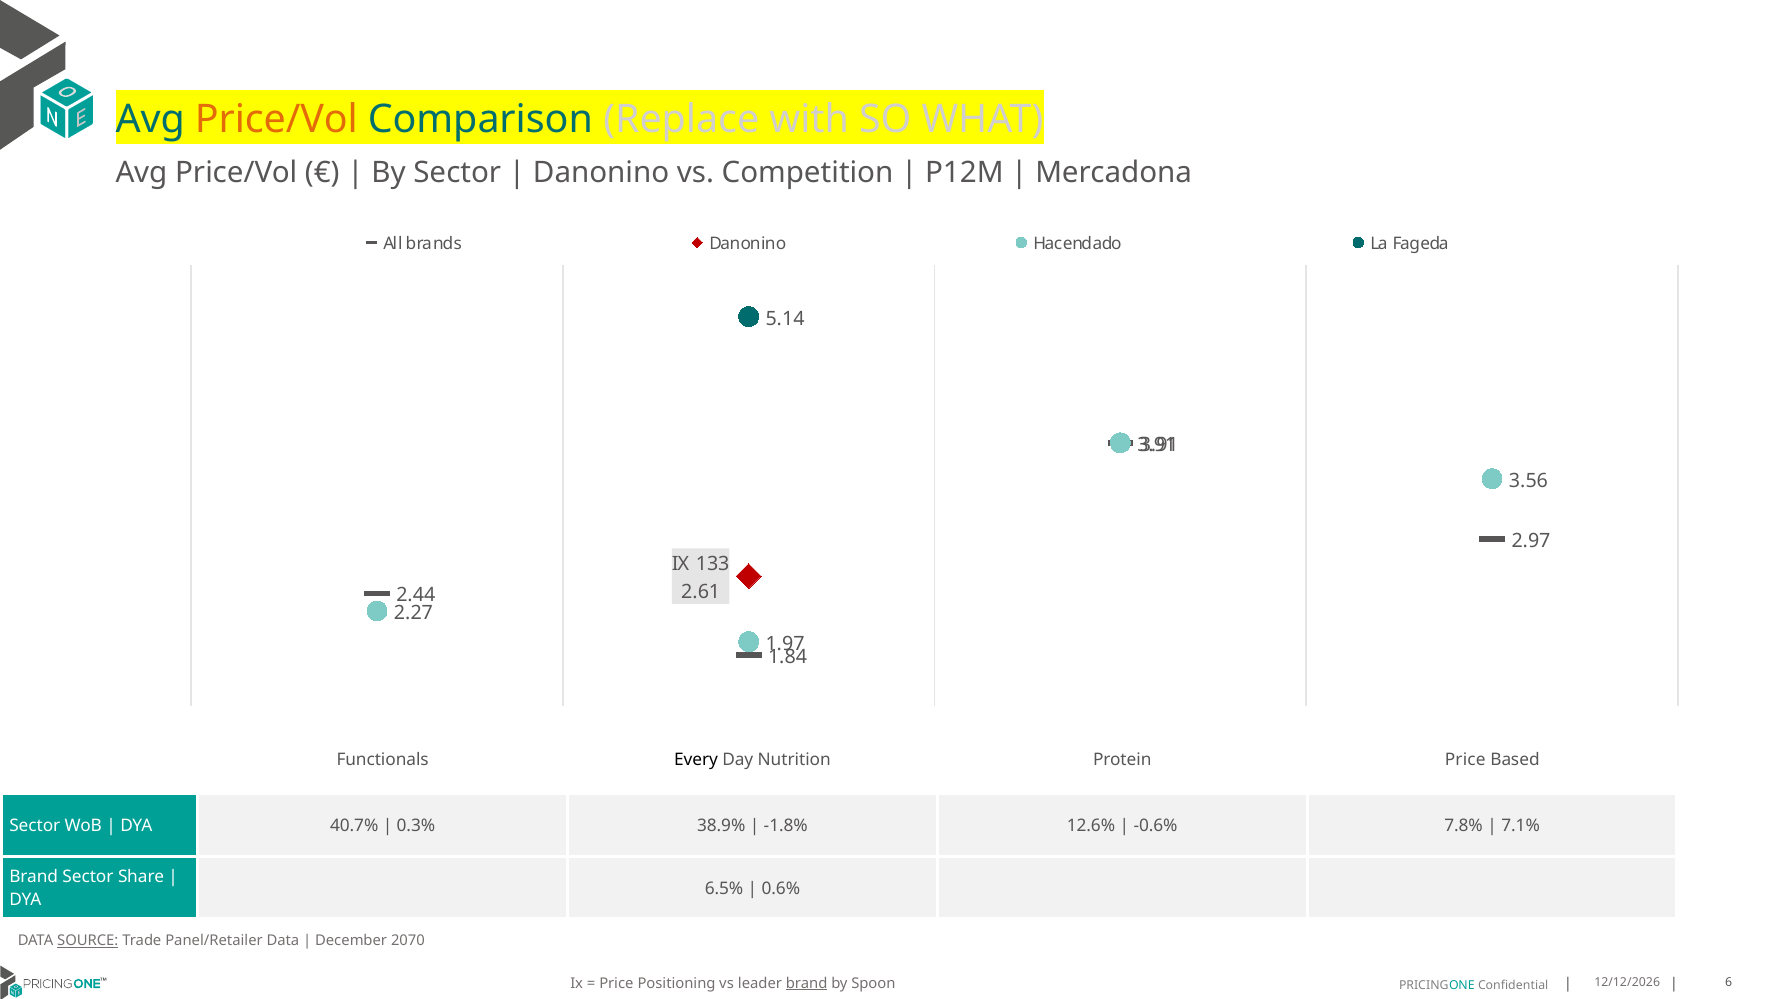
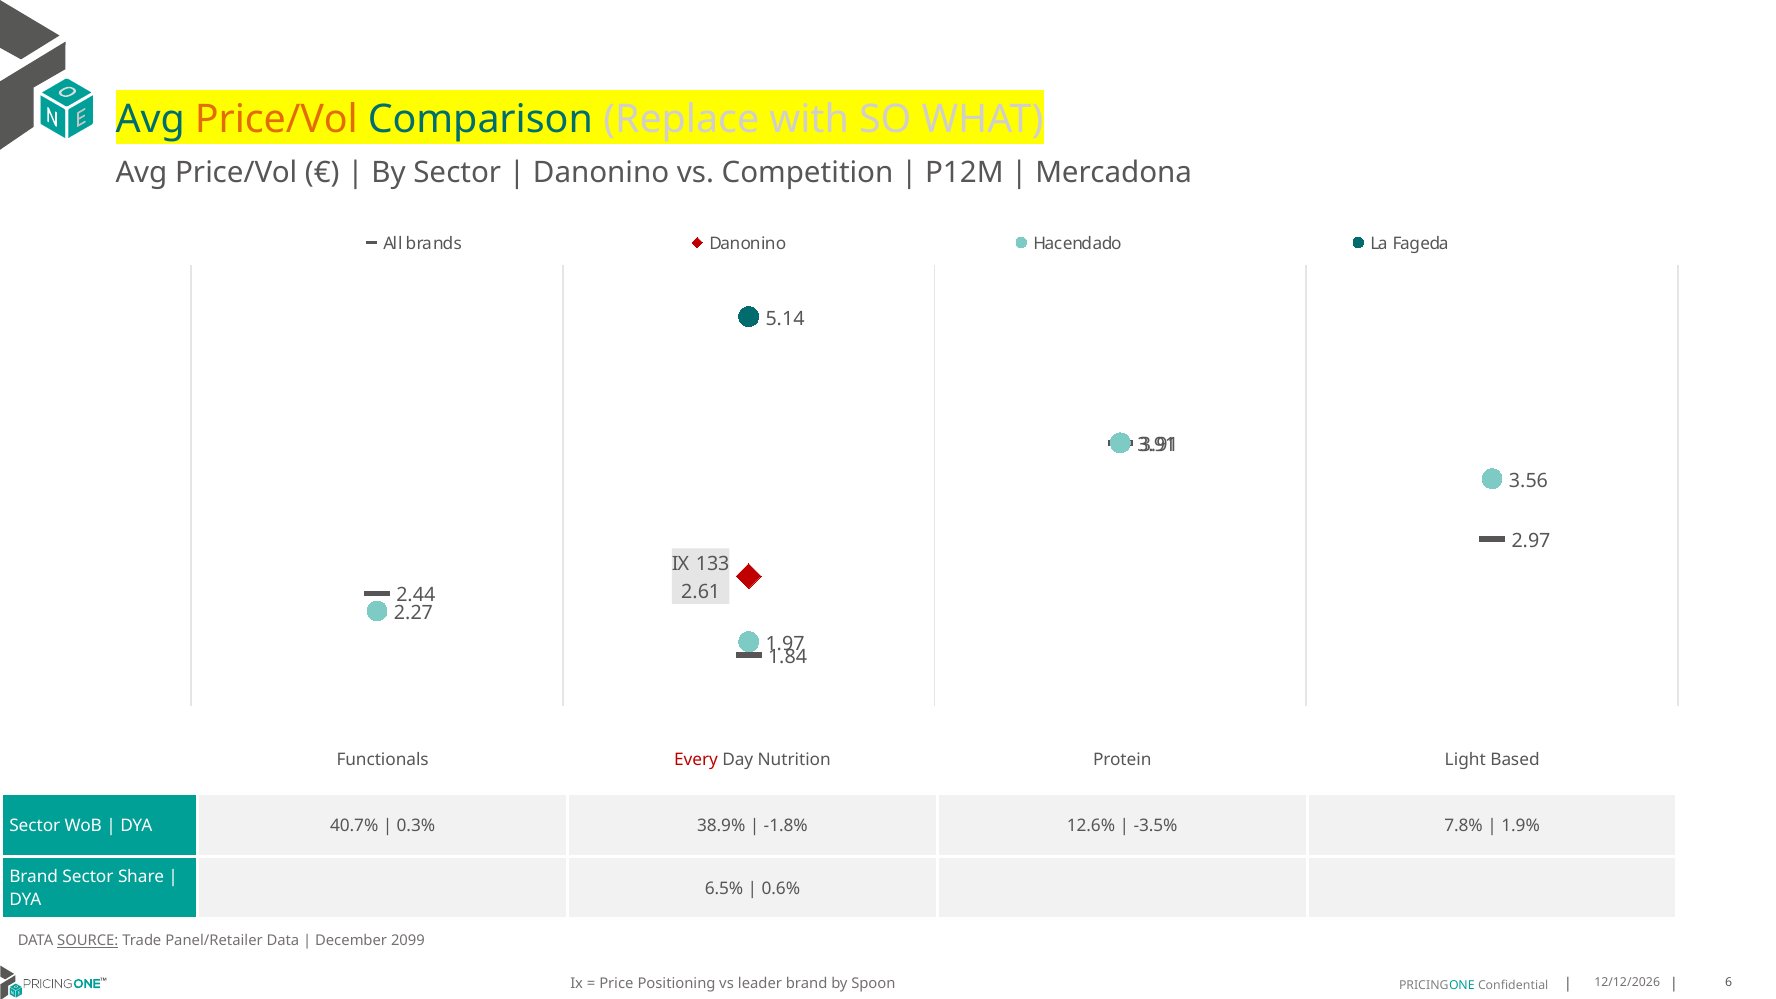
Every colour: black -> red (696, 760)
Protein Price: Price -> Light (1465, 760)
-0.6%: -0.6% -> -3.5% (1156, 826)
7.1%: 7.1% -> 1.9% (1521, 826)
2070: 2070 -> 2099 (408, 941)
brand underline: present -> none (807, 983)
